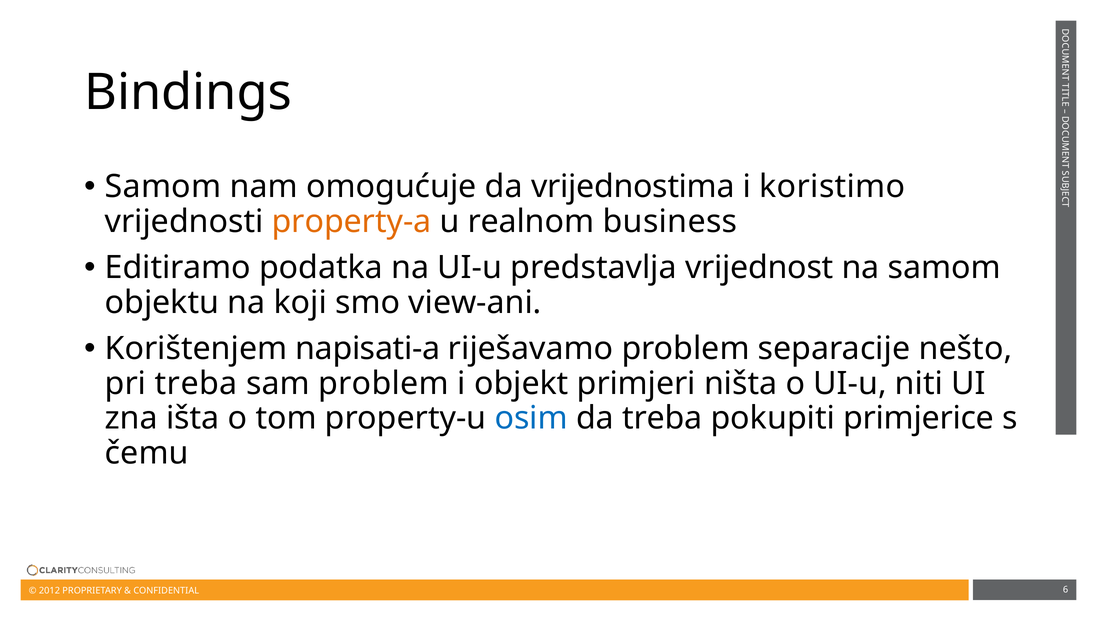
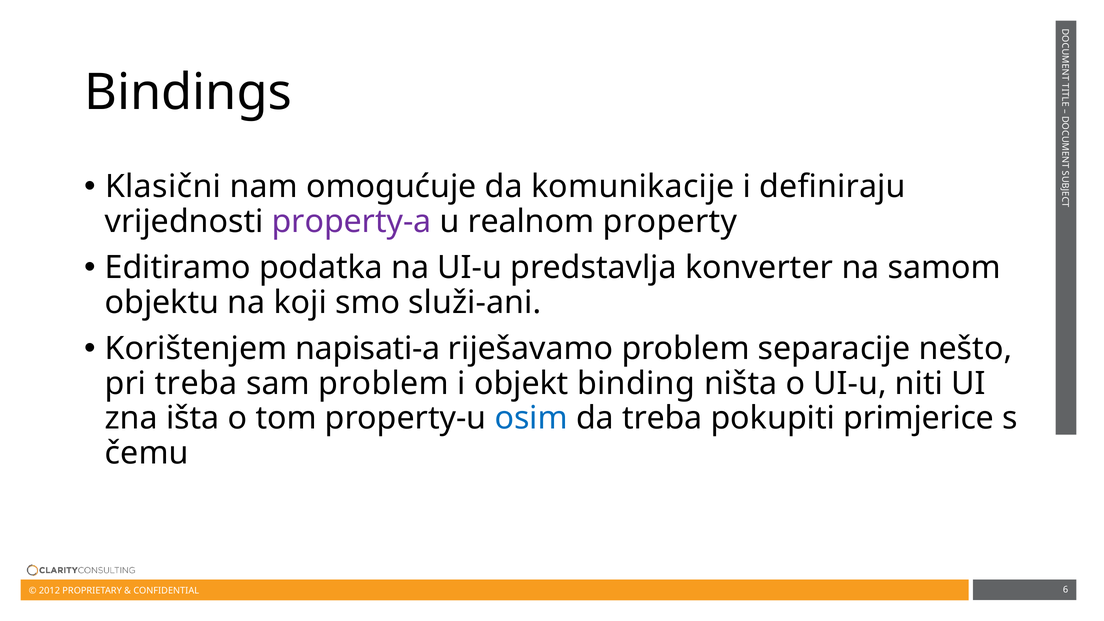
Samom: Samom -> Klasični (163, 187)
vrijednostima: vrijednostima -> komunikacije (633, 187)
koristimo: koristimo -> definiraju (832, 187)
property-a colour: orange -> purple (352, 221)
business: business -> property (670, 221)
vrijednost: vrijednost -> konverter (759, 268)
view-ani: view-ani -> služi-ani (475, 303)
primjeri: primjeri -> binding (636, 384)
